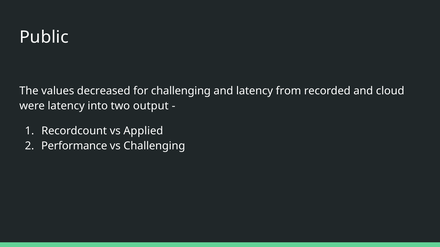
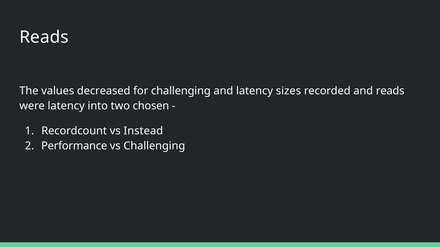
Public: Public -> Reads (44, 37)
from: from -> sizes (288, 91)
and cloud: cloud -> reads (390, 91)
output: output -> chosen (151, 106)
Applied: Applied -> Instead (143, 131)
